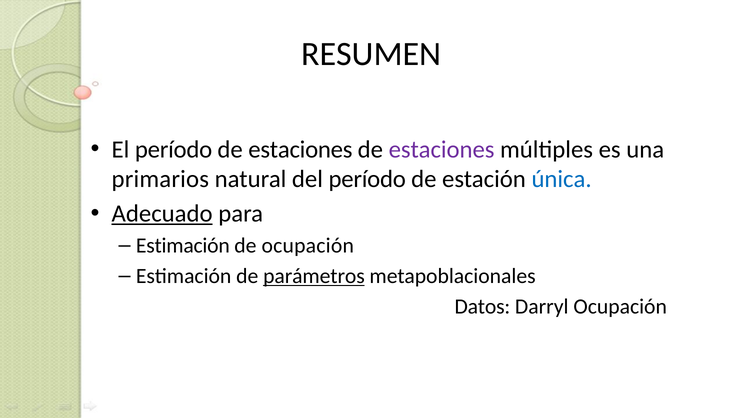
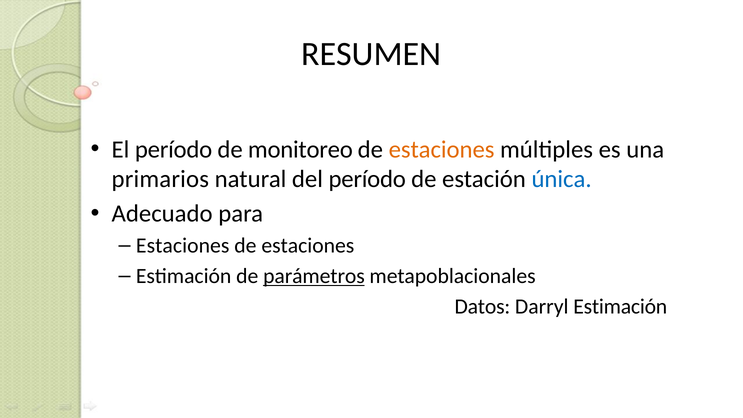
estaciones: estaciones -> monitoreo (300, 149)
estaciones colour: purple -> orange (442, 149)
Adecuado underline: present -> none (162, 214)
Estimación: Estimación -> Estaciones (183, 246)
ocupación: ocupación -> estaciones (308, 246)
Darryl Ocupación: Ocupación -> Estimación (620, 306)
